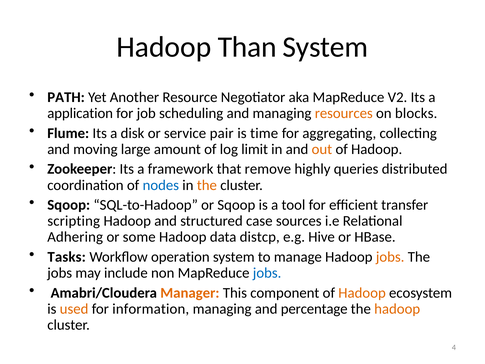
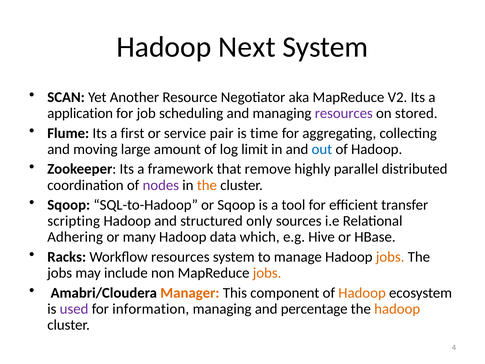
Than: Than -> Next (247, 47)
PATH: PATH -> SCAN (66, 97)
resources colour: orange -> purple (344, 113)
blocks: blocks -> stored (416, 113)
disk: disk -> first (133, 133)
out colour: orange -> blue (322, 149)
queries: queries -> parallel (356, 169)
nodes colour: blue -> purple (161, 185)
case: case -> only (259, 221)
some: some -> many (139, 237)
distcp: distcp -> which (260, 237)
Tasks: Tasks -> Racks (67, 257)
Workflow operation: operation -> resources (180, 257)
jobs colour: blue -> orange (267, 273)
used colour: orange -> purple (74, 309)
